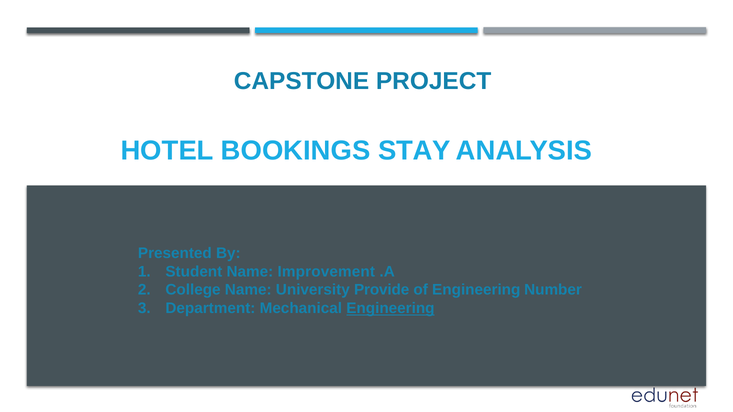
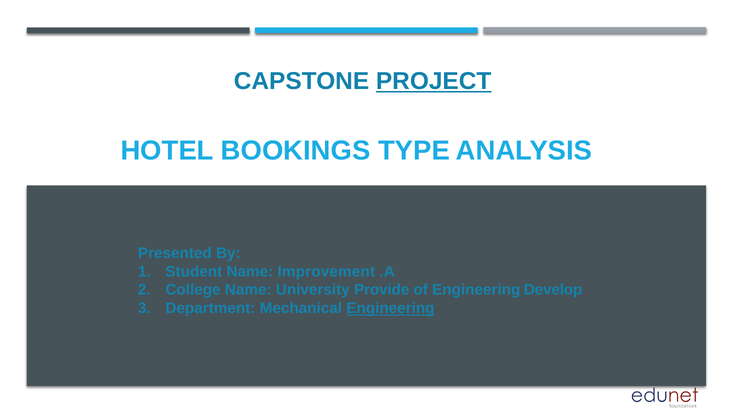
PROJECT underline: none -> present (434, 81)
STAY: STAY -> TYPE (414, 151)
Number: Number -> Develop (553, 290)
